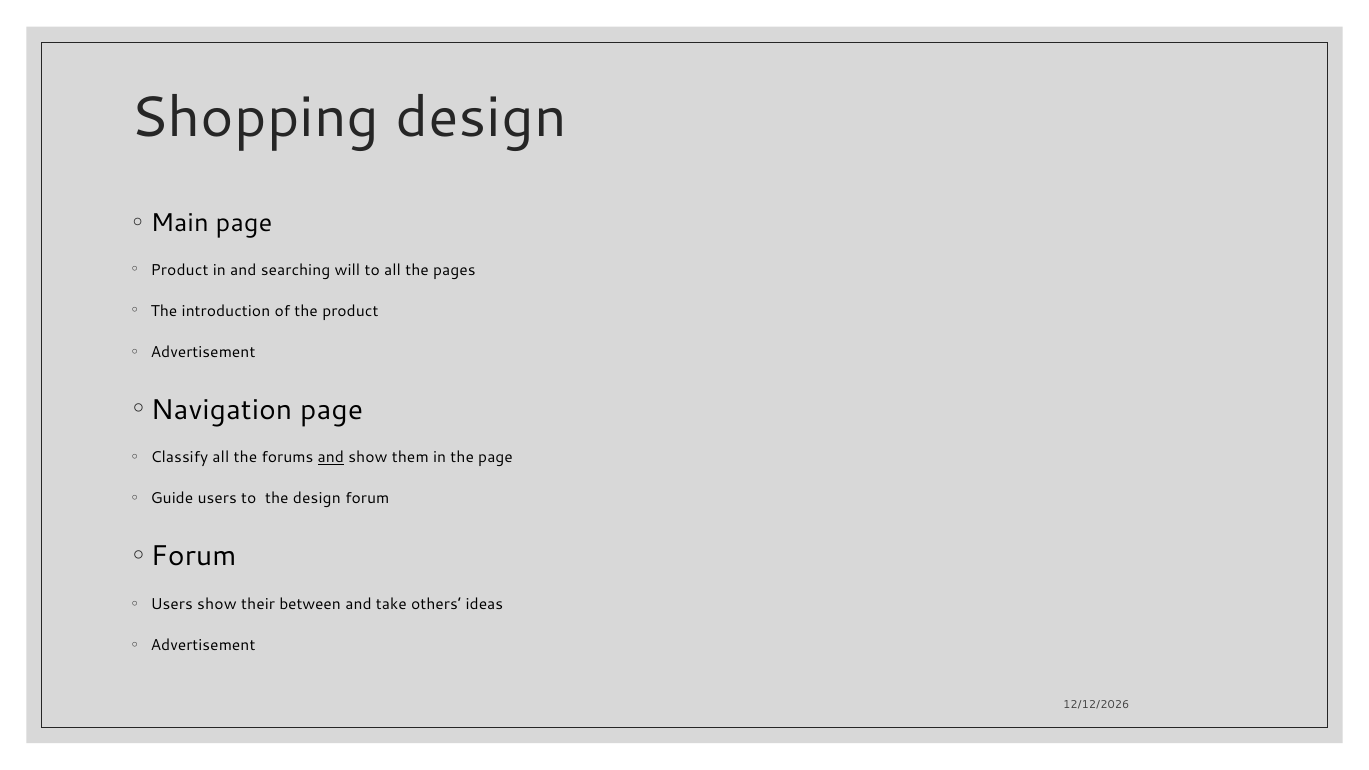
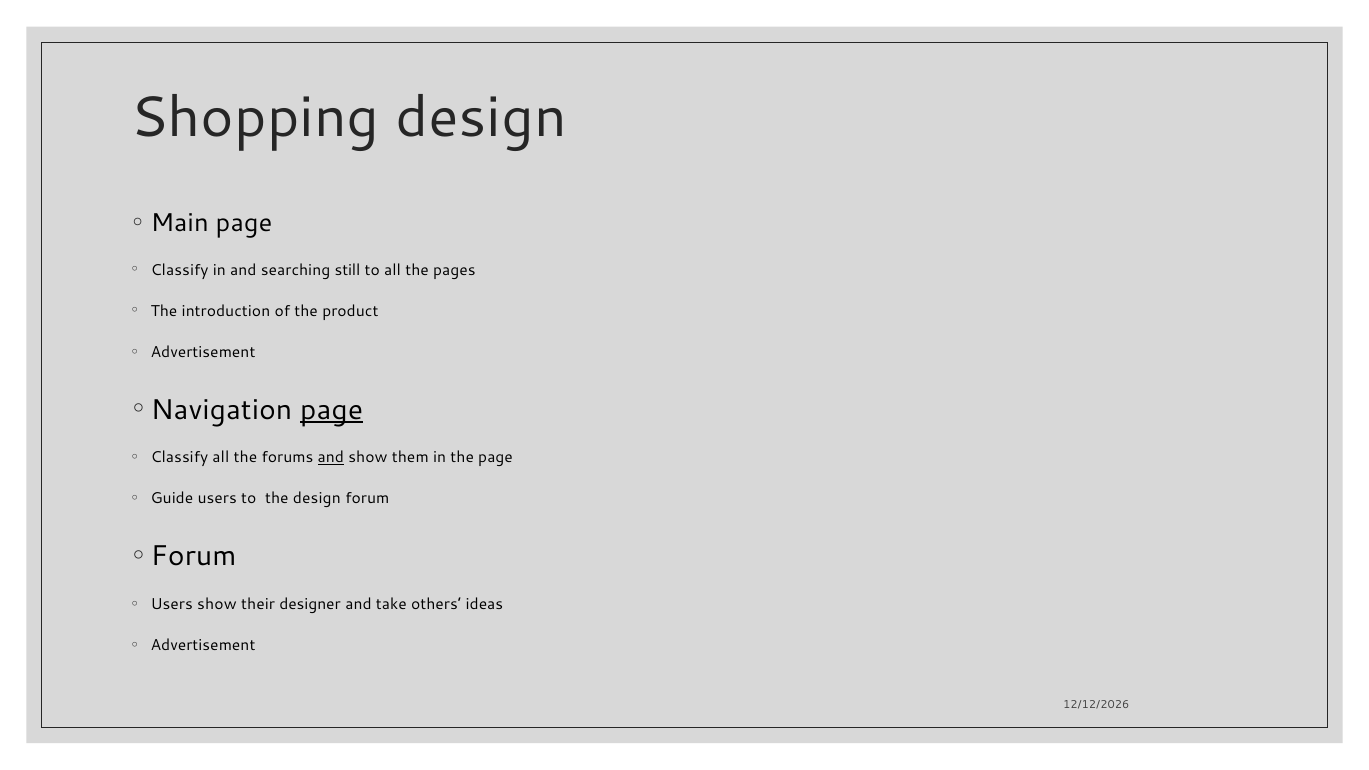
Product: Product -> Classify (180, 270)
will: will -> still (348, 270)
page underline: none -> present (332, 410)
between: between -> designer (310, 604)
